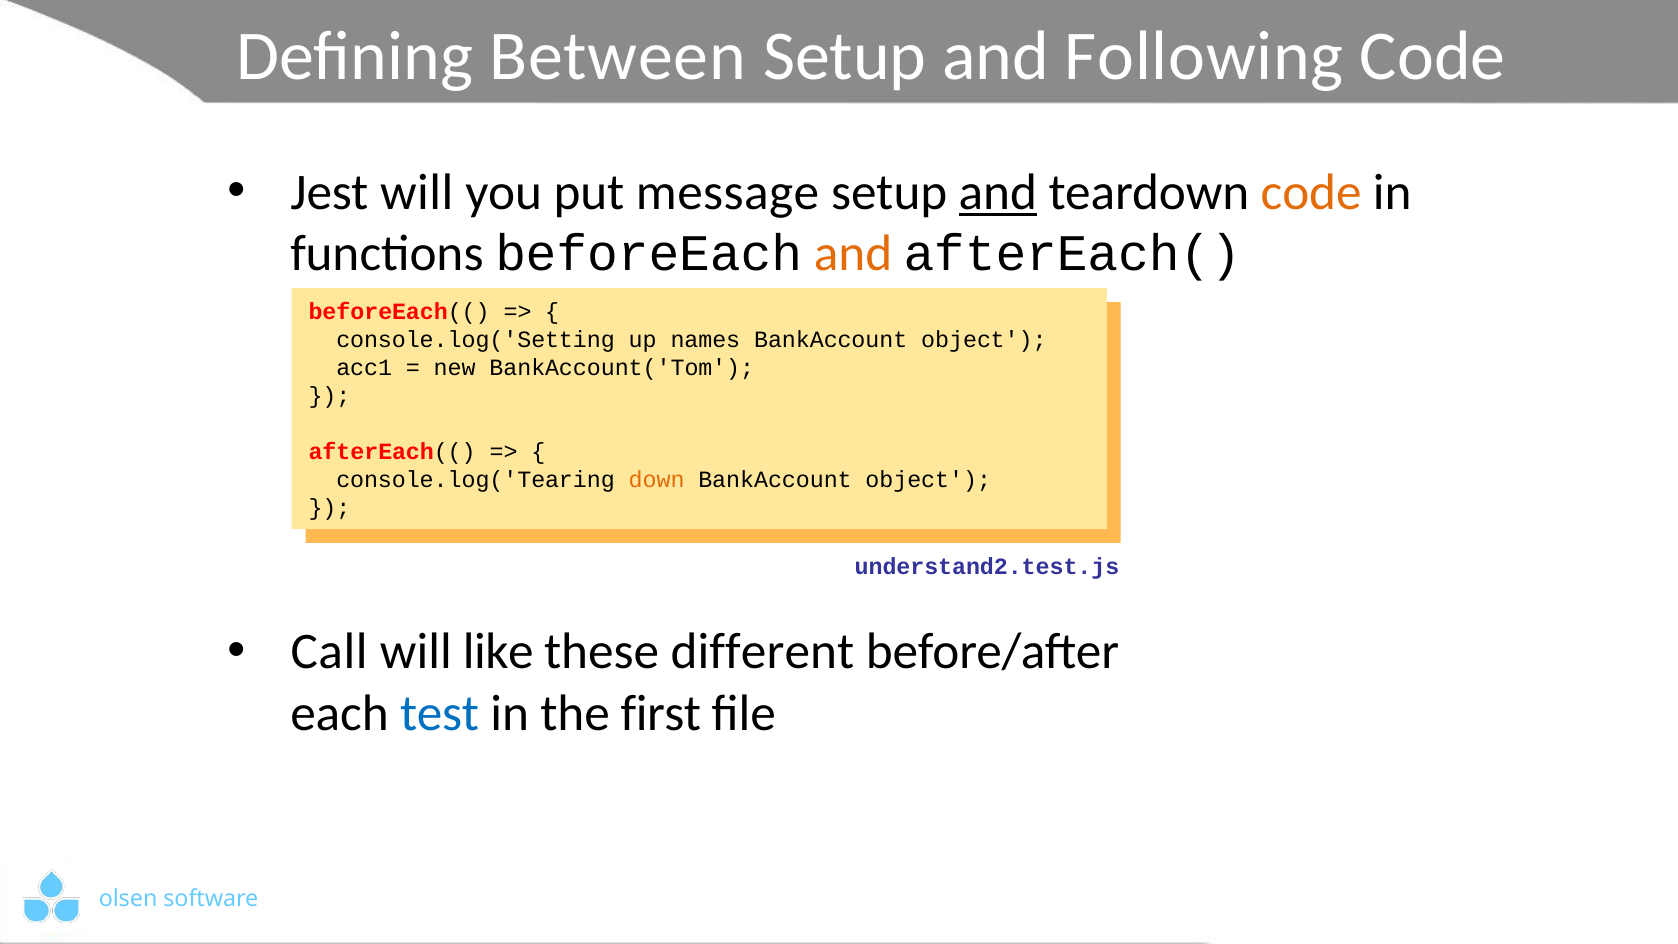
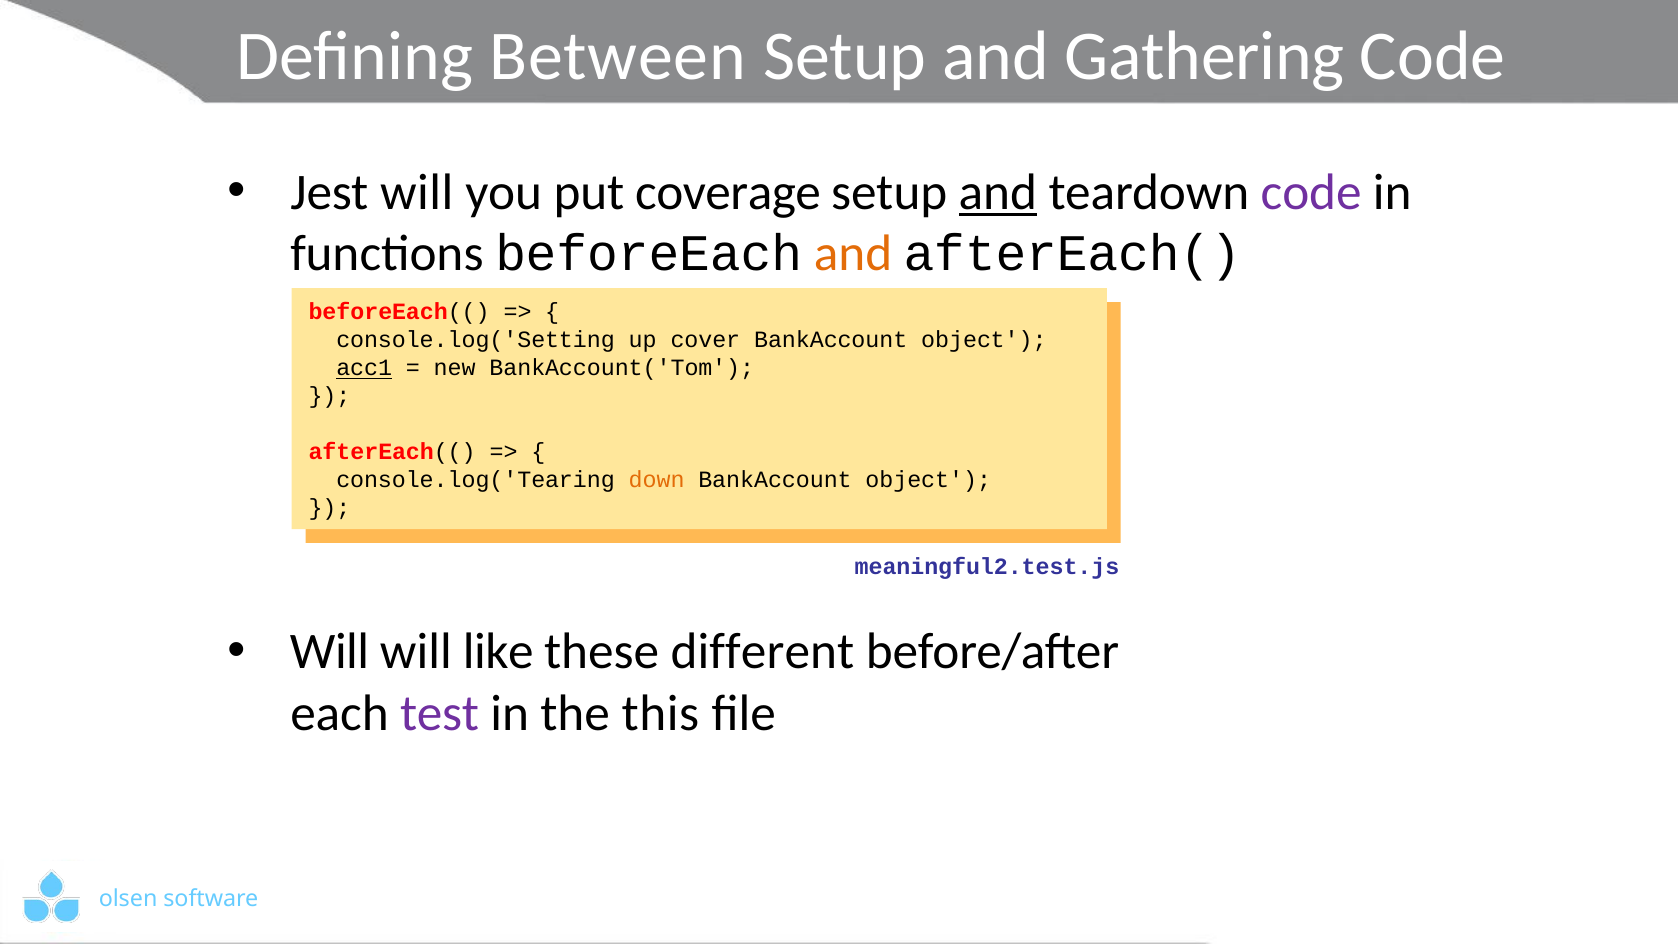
Following: Following -> Gathering (1205, 56)
message: message -> coverage (728, 192)
code colour: orange -> purple (1311, 192)
names: names -> cover (705, 340)
acc1 underline: none -> present (364, 368)
understand2.test.js: understand2.test.js -> meaningful2.test.js (987, 566)
Call: Call -> Will (330, 652)
test colour: blue -> purple (440, 713)
first: first -> this (660, 713)
